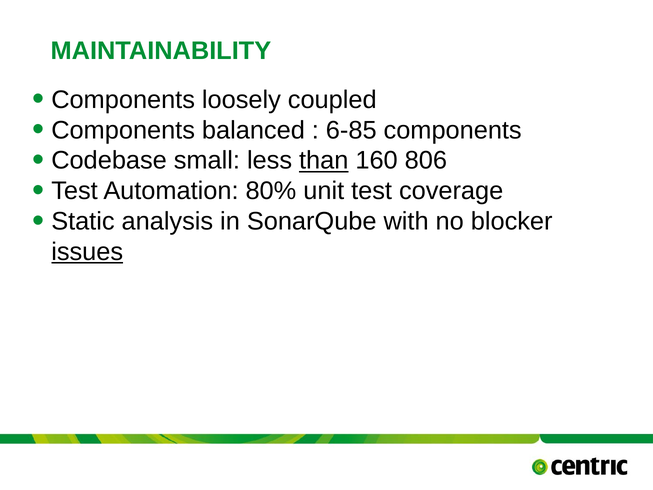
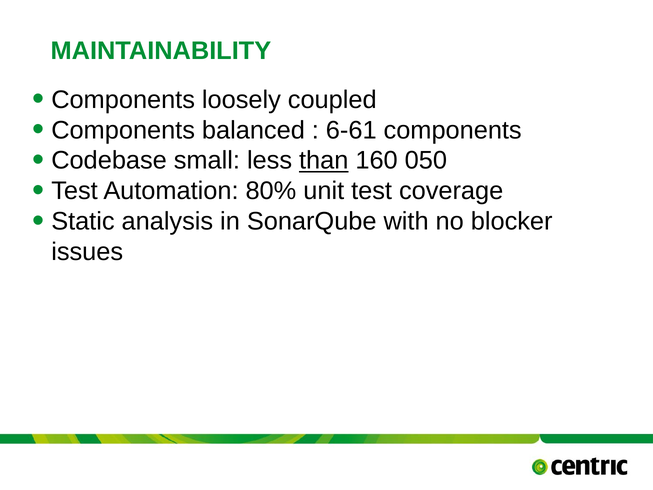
6-85: 6-85 -> 6-61 (351, 130)
806: 806 -> 050 (426, 161)
issues underline: present -> none (87, 252)
